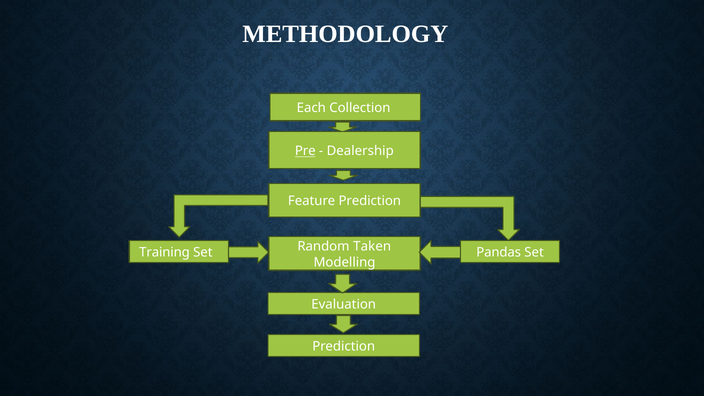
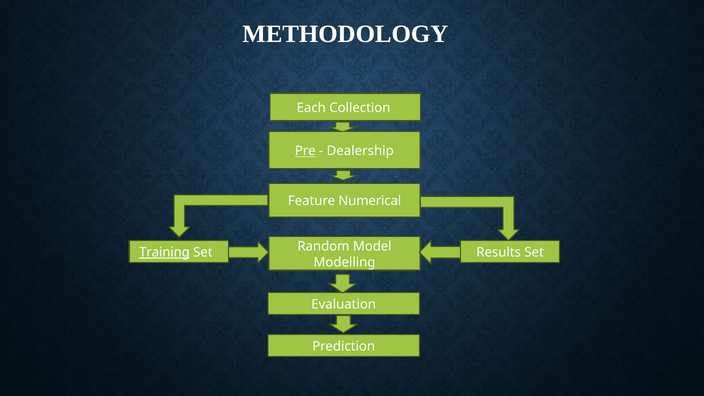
Feature Prediction: Prediction -> Numerical (370, 201)
Taken: Taken -> Model (372, 246)
Training underline: none -> present (165, 252)
Pandas: Pandas -> Results (499, 252)
